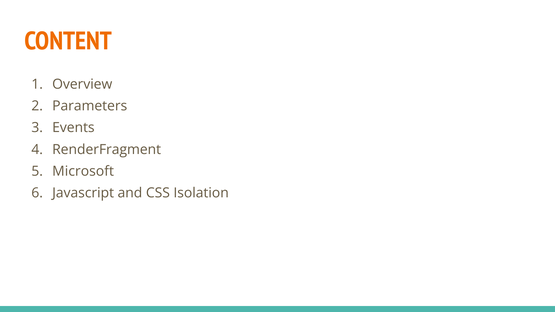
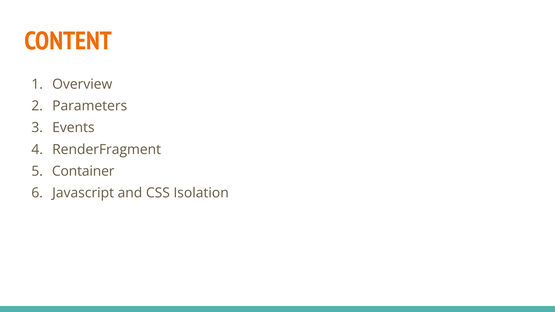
Microsoft: Microsoft -> Container (83, 171)
